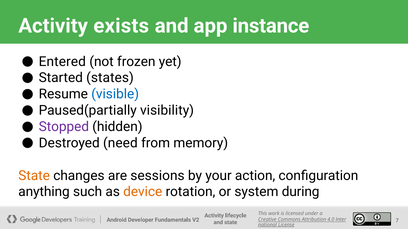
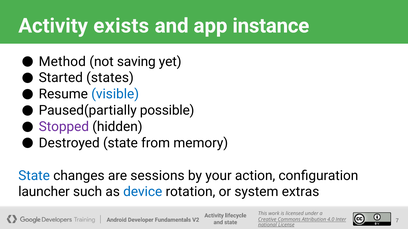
Entered: Entered -> Method (62, 62)
frozen: frozen -> saving (136, 62)
visibility: visibility -> possible (167, 111)
Destroyed need: need -> state (120, 143)
State colour: orange -> blue (34, 176)
anything: anything -> launcher (44, 192)
device colour: orange -> blue (143, 192)
during: during -> extras (301, 192)
